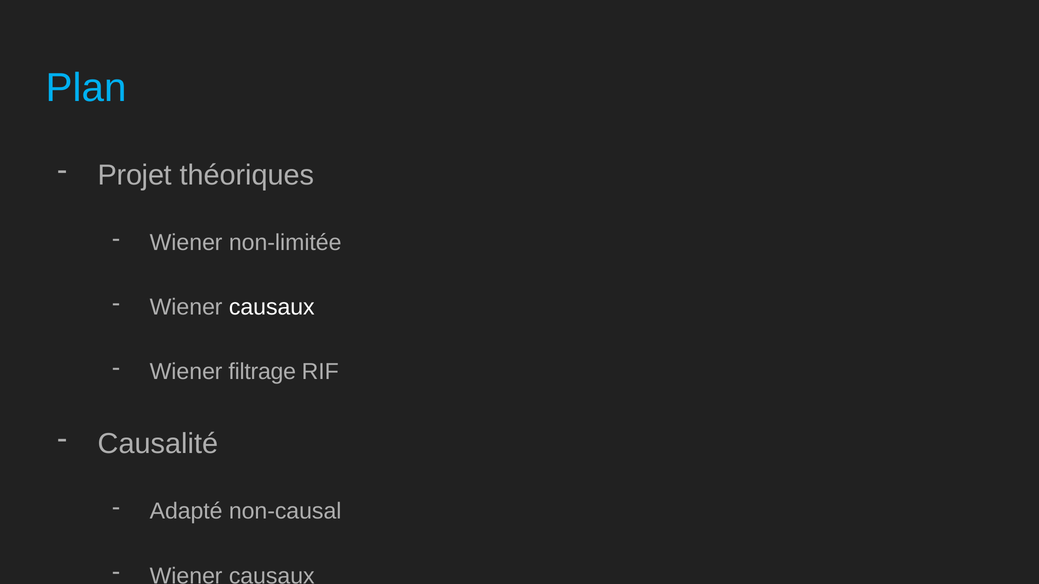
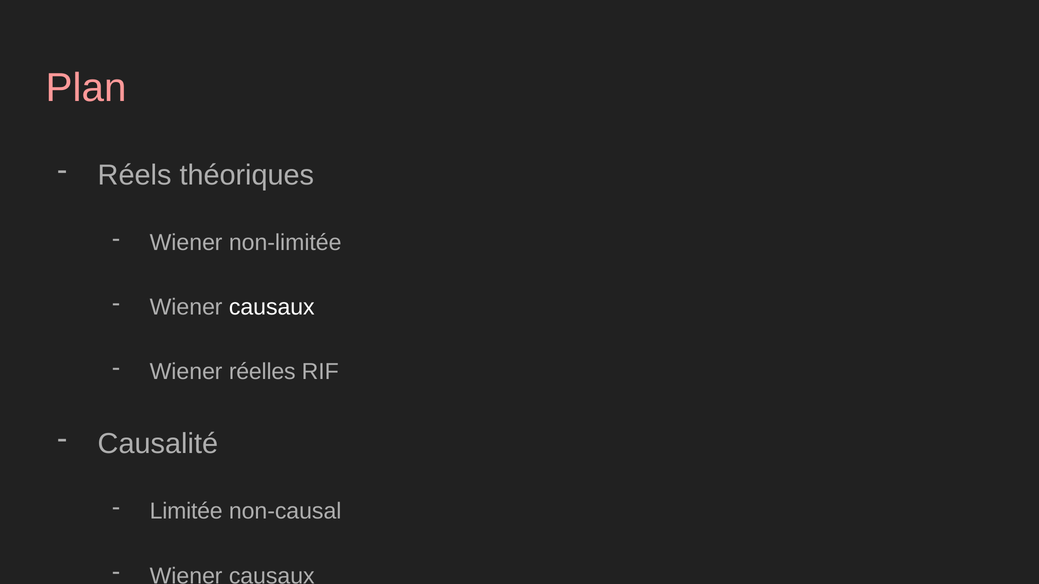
Plan colour: light blue -> pink (86, 88)
Projet: Projet -> Réels (135, 175)
Wiener filtrage: filtrage -> réelles (262, 372)
Adapté: Adapté -> Limitée (186, 512)
